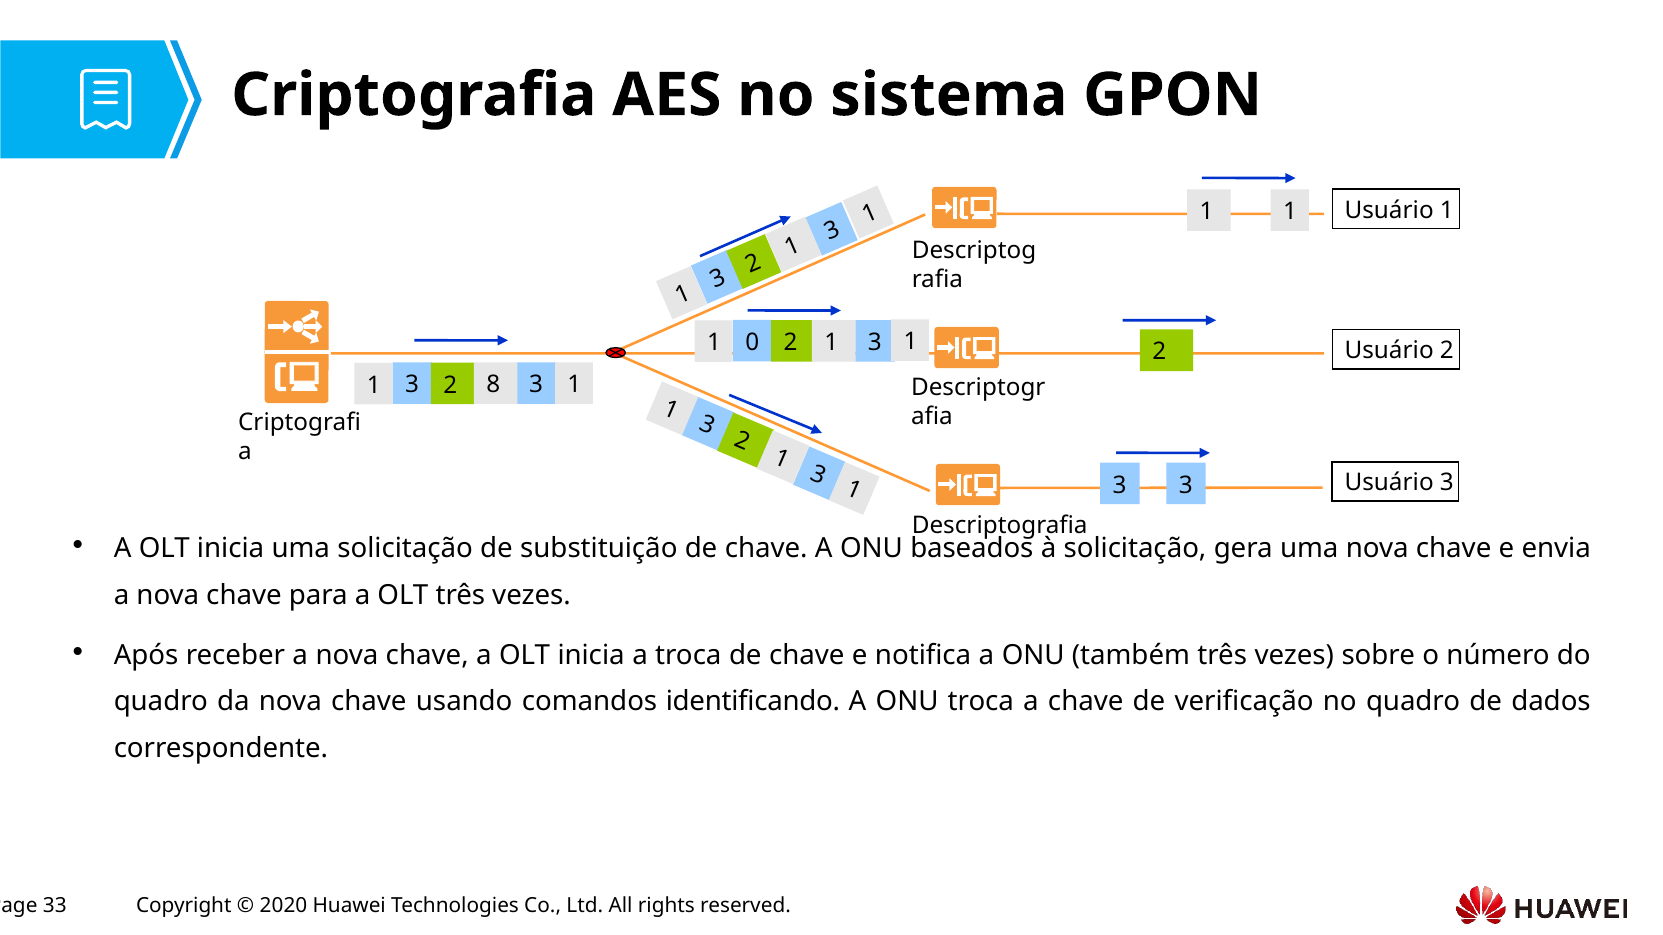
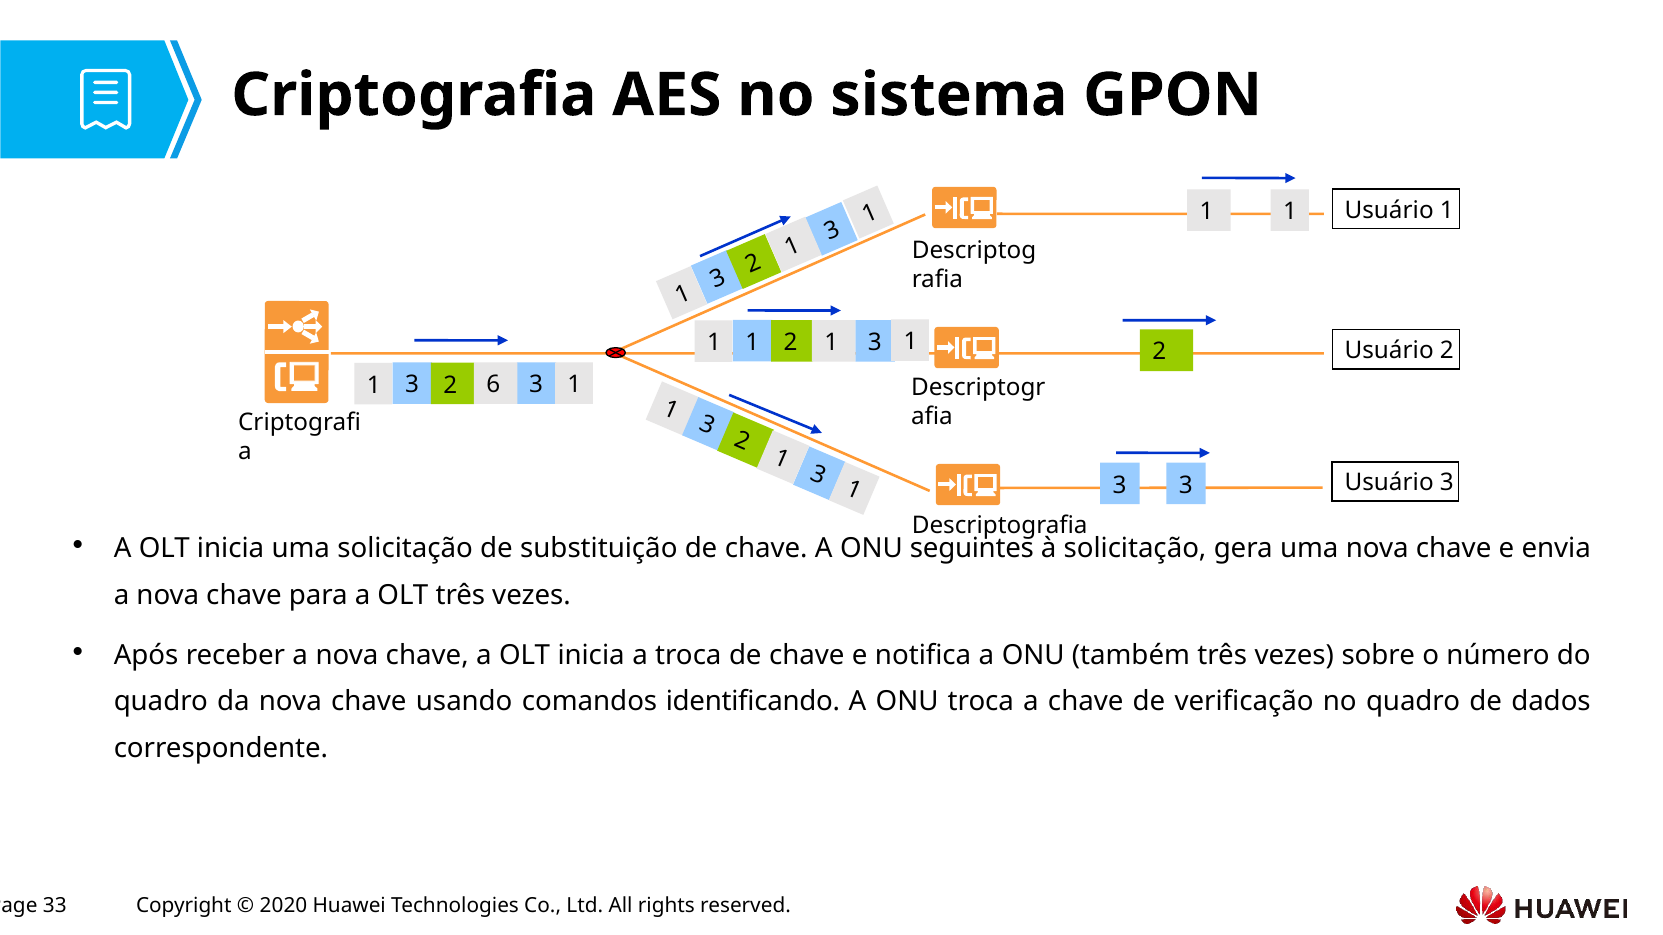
0: 0 -> 1 (752, 343)
8: 8 -> 6 (493, 385)
baseados: baseados -> seguintes (972, 549)
